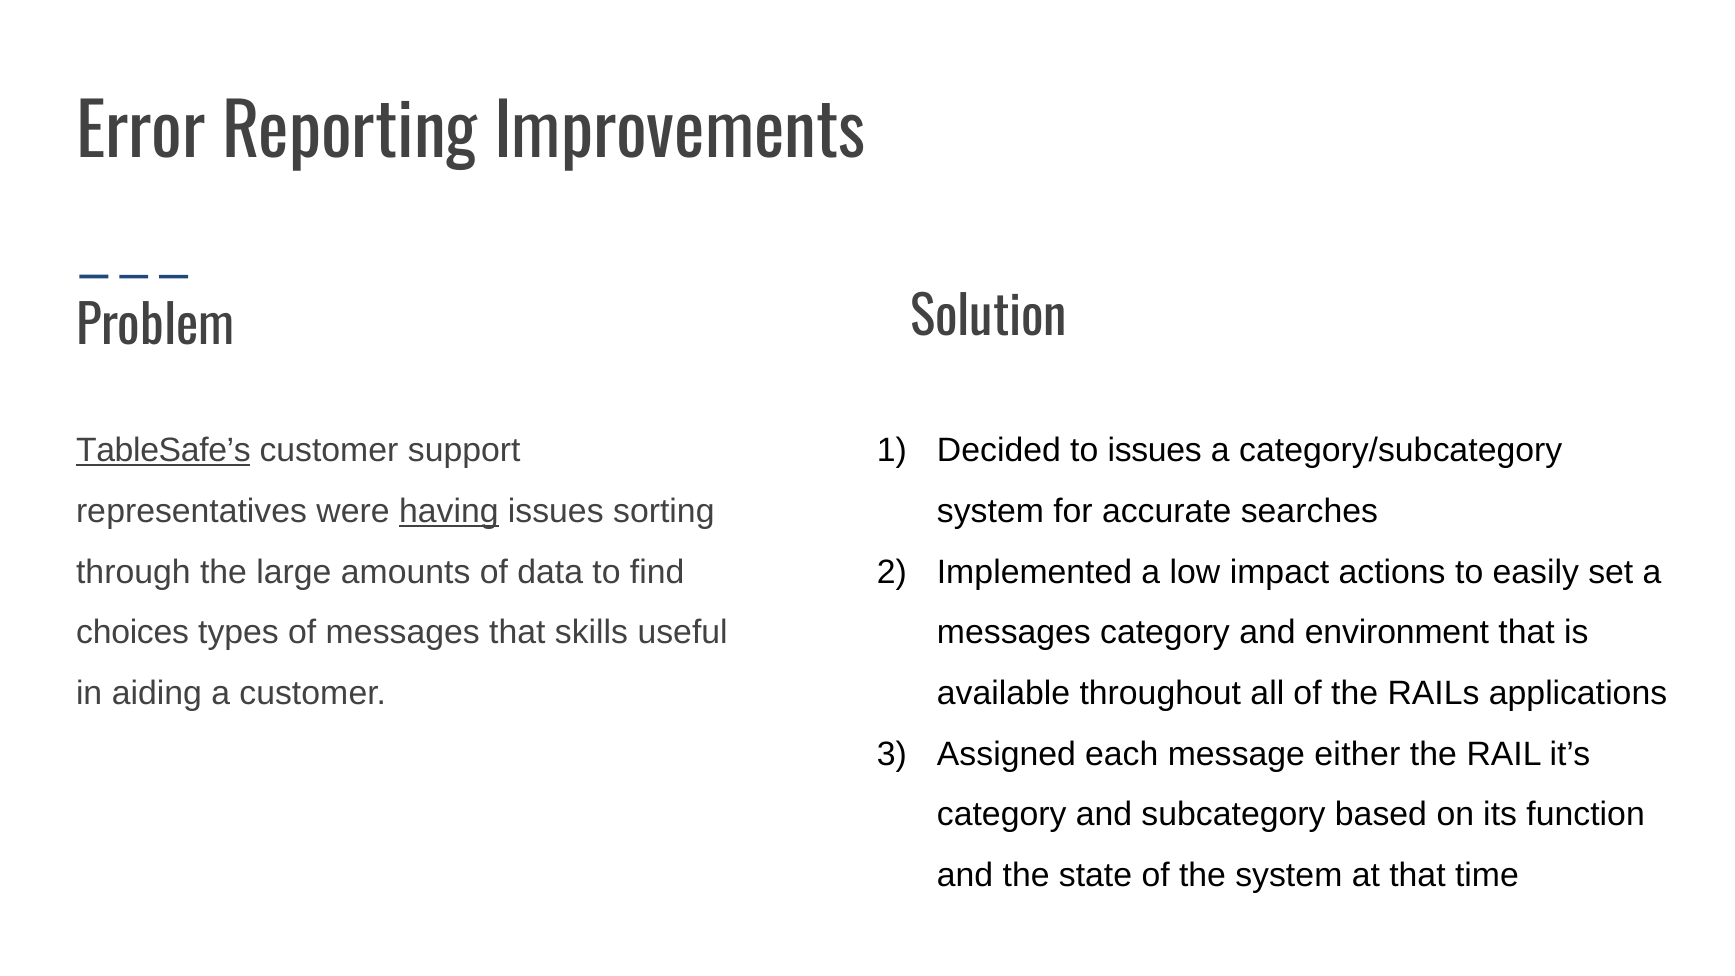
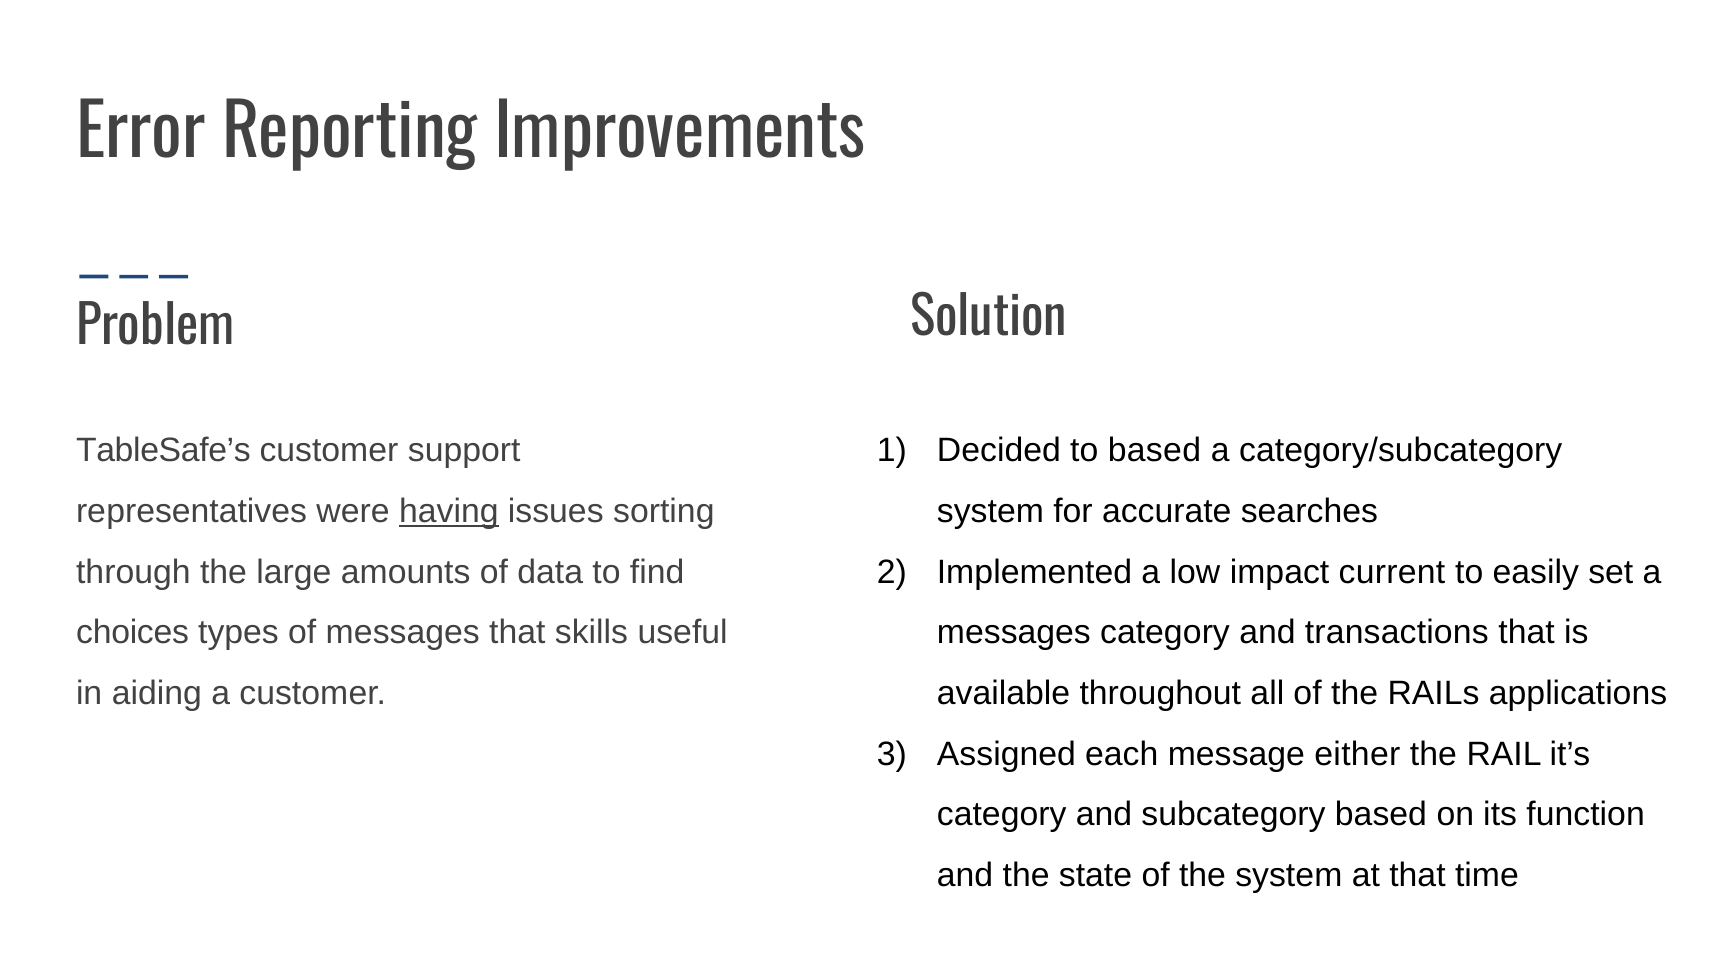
TableSafe’s underline: present -> none (163, 450)
to issues: issues -> based (1154, 450)
actions: actions -> current (1392, 572)
environment: environment -> transactions (1397, 633)
